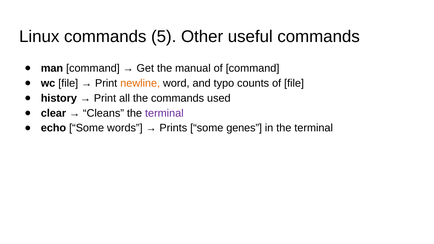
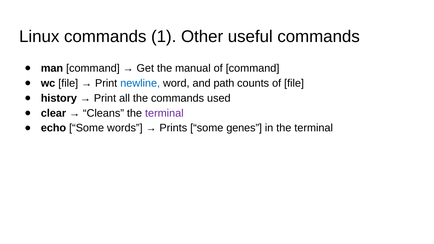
5: 5 -> 1 (164, 37)
newline colour: orange -> blue (140, 83)
typo: typo -> path (224, 83)
